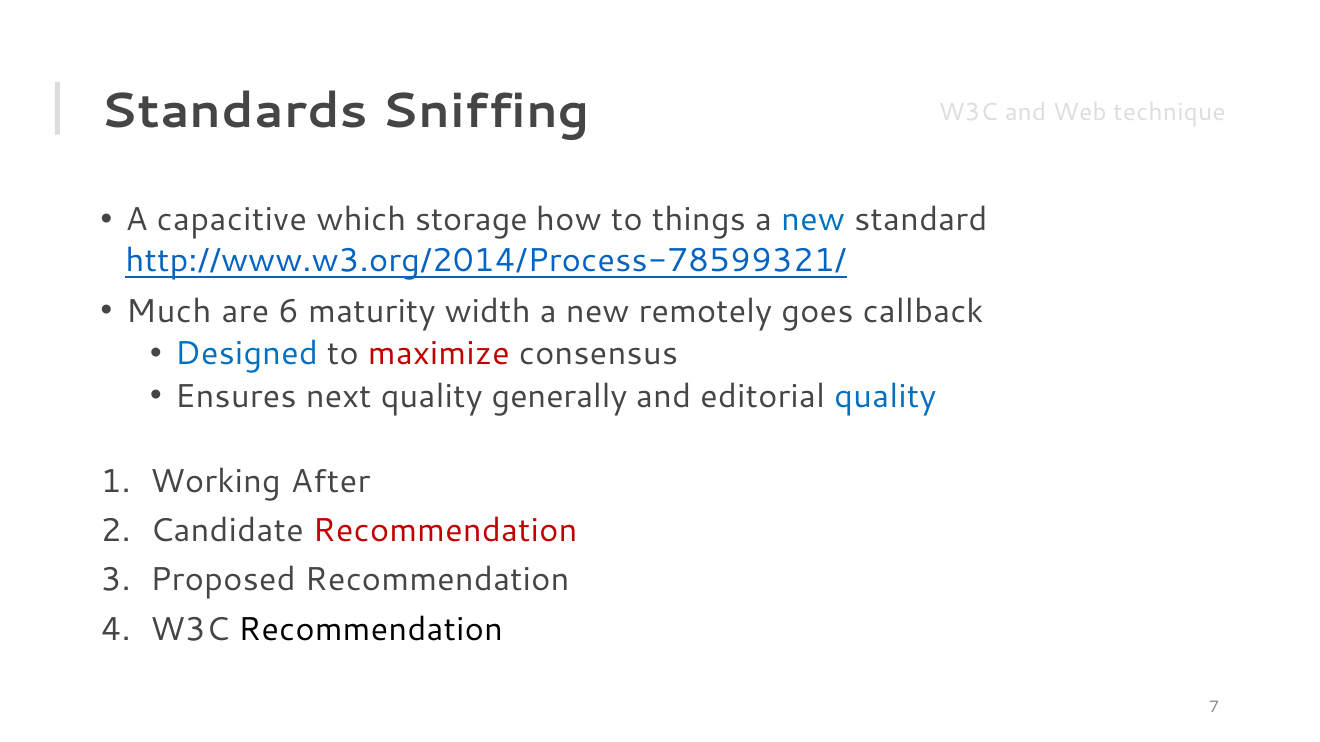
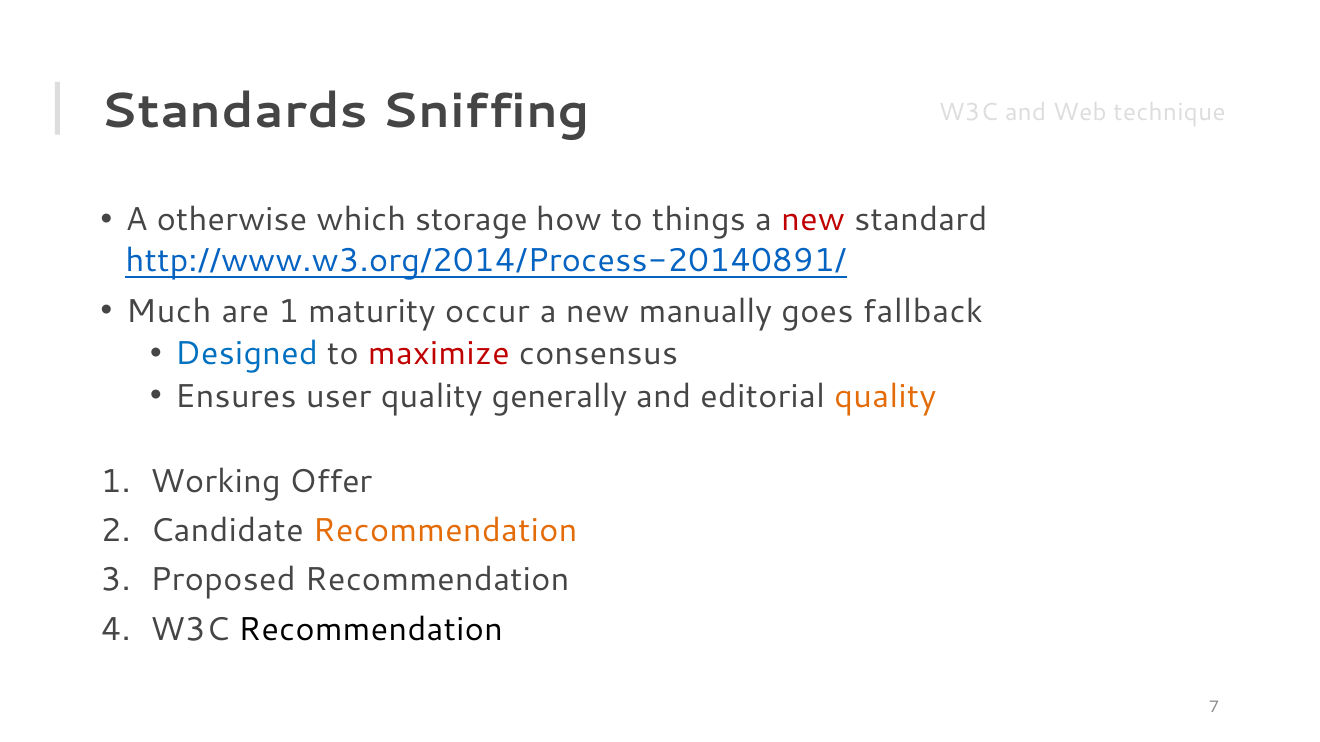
capacitive: capacitive -> otherwise (232, 220)
new colour: blue -> red (813, 220)
http://www.w3.org/2014/Process-78599321/: http://www.w3.org/2014/Process-78599321/ -> http://www.w3.org/2014/Process-20140891/ (486, 260)
are 6: 6 -> 1 (289, 312)
width: width -> occur (487, 312)
remotely: remotely -> manually (705, 312)
callback: callback -> fallback (923, 312)
next: next -> user (339, 397)
quality colour: blue -> orange (885, 397)
After: After -> Offer (331, 482)
Recommendation colour: red -> orange (445, 531)
